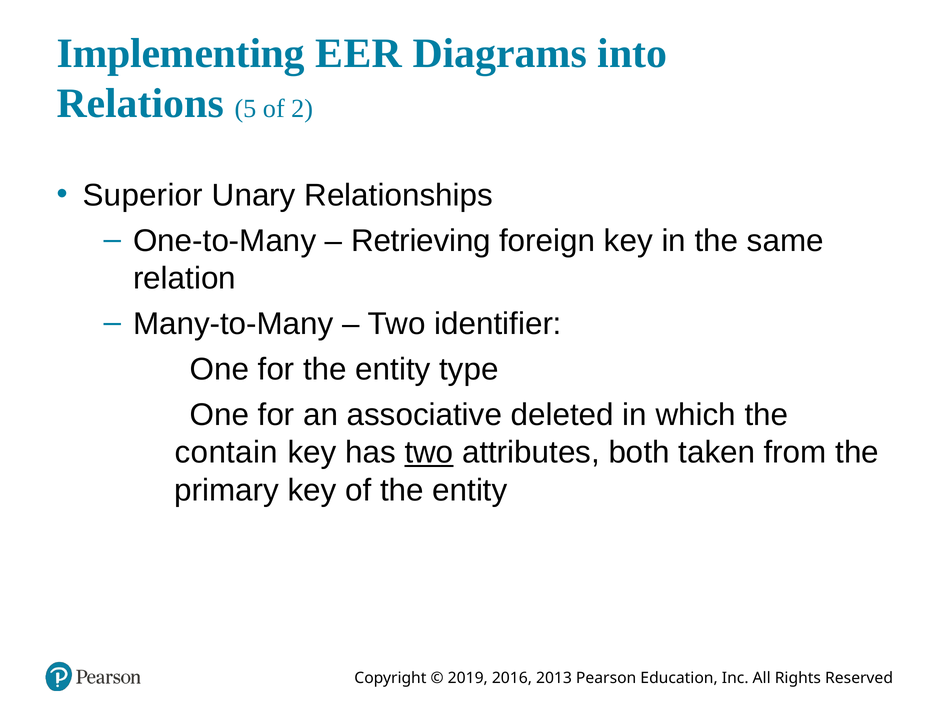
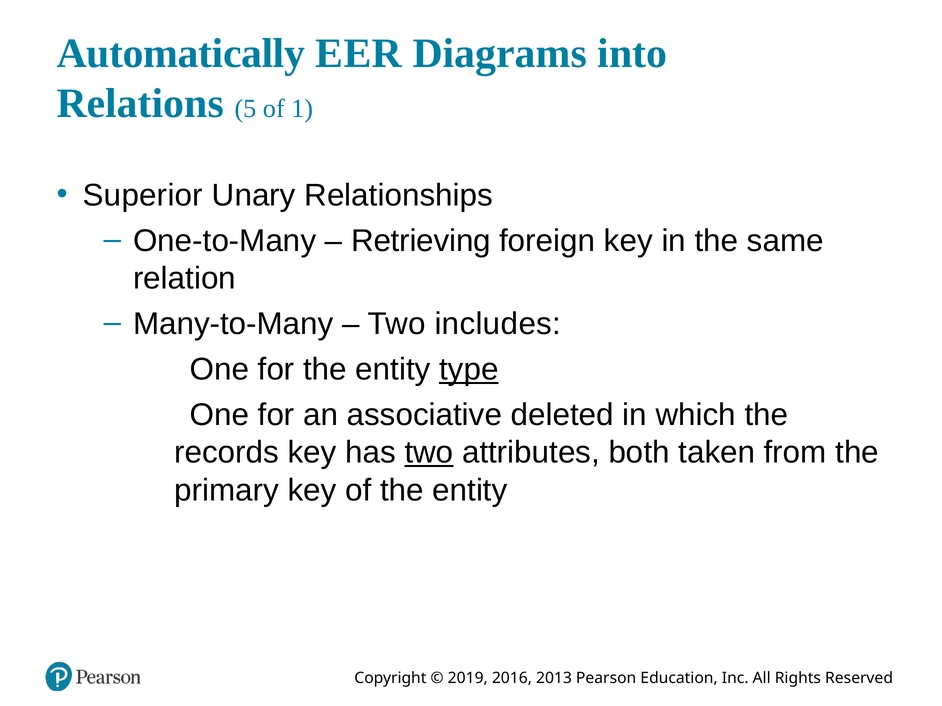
Implementing: Implementing -> Automatically (181, 53)
2: 2 -> 1 (302, 109)
identifier: identifier -> includes (498, 324)
type underline: none -> present (469, 370)
contain: contain -> records (227, 453)
